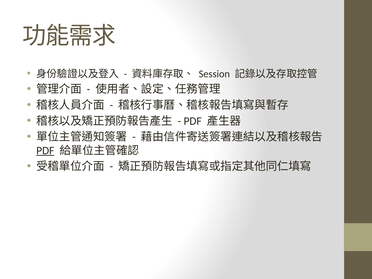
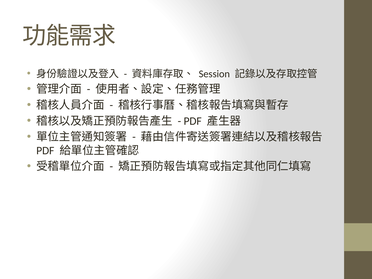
PDF underline: present -> none (45, 151)
